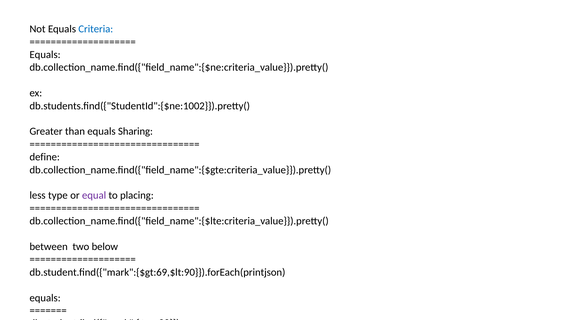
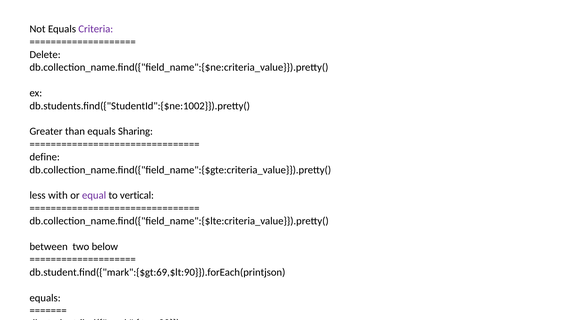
Criteria colour: blue -> purple (96, 29)
Equals: Equals -> Delete (45, 55)
type: type -> with (58, 196)
placing: placing -> vertical (137, 196)
